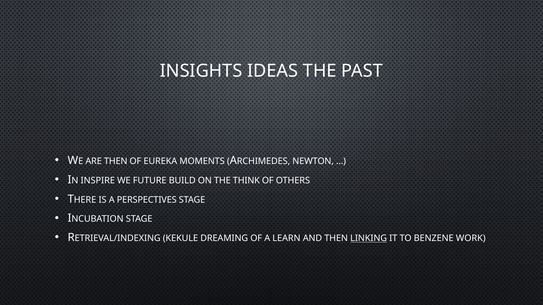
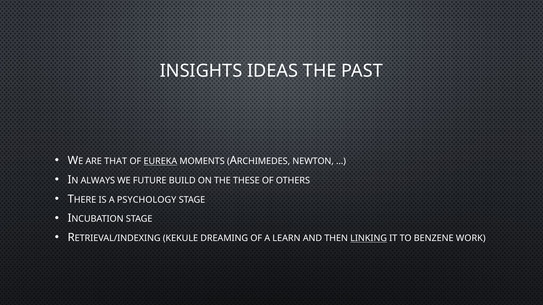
ARE THEN: THEN -> THAT (116, 162)
EUREKA underline: none -> present (160, 162)
INSPIRE: INSPIRE -> ALWAYS (98, 181)
THINK: THINK -> THESE (246, 181)
PERSPECTIVES: PERSPECTIVES -> PSYCHOLOGY (147, 200)
